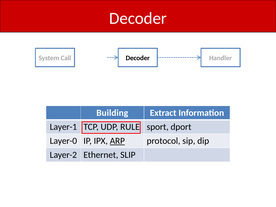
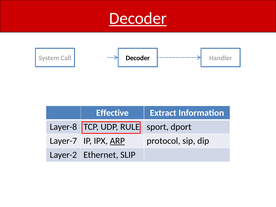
Decoder underline: none -> present (138, 18)
Building: Building -> Effective (112, 113)
Layer-1: Layer-1 -> Layer-8 (63, 127)
Layer-0: Layer-0 -> Layer-7 (63, 141)
